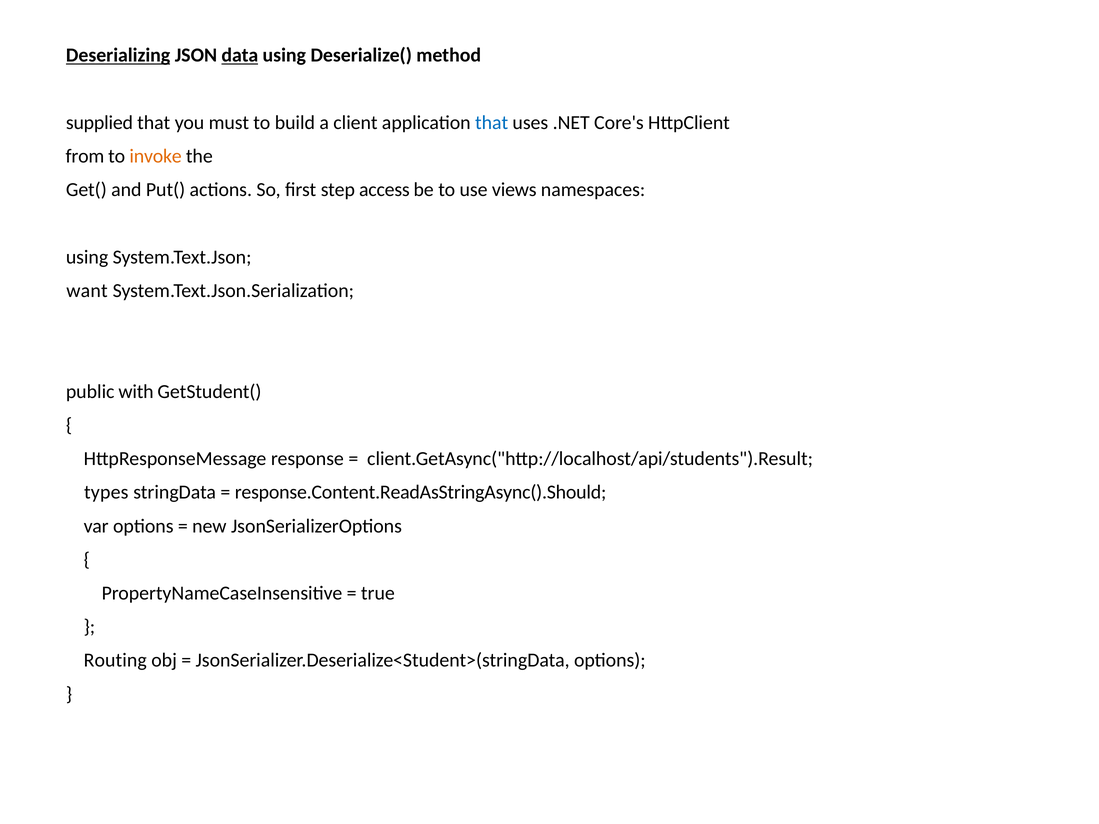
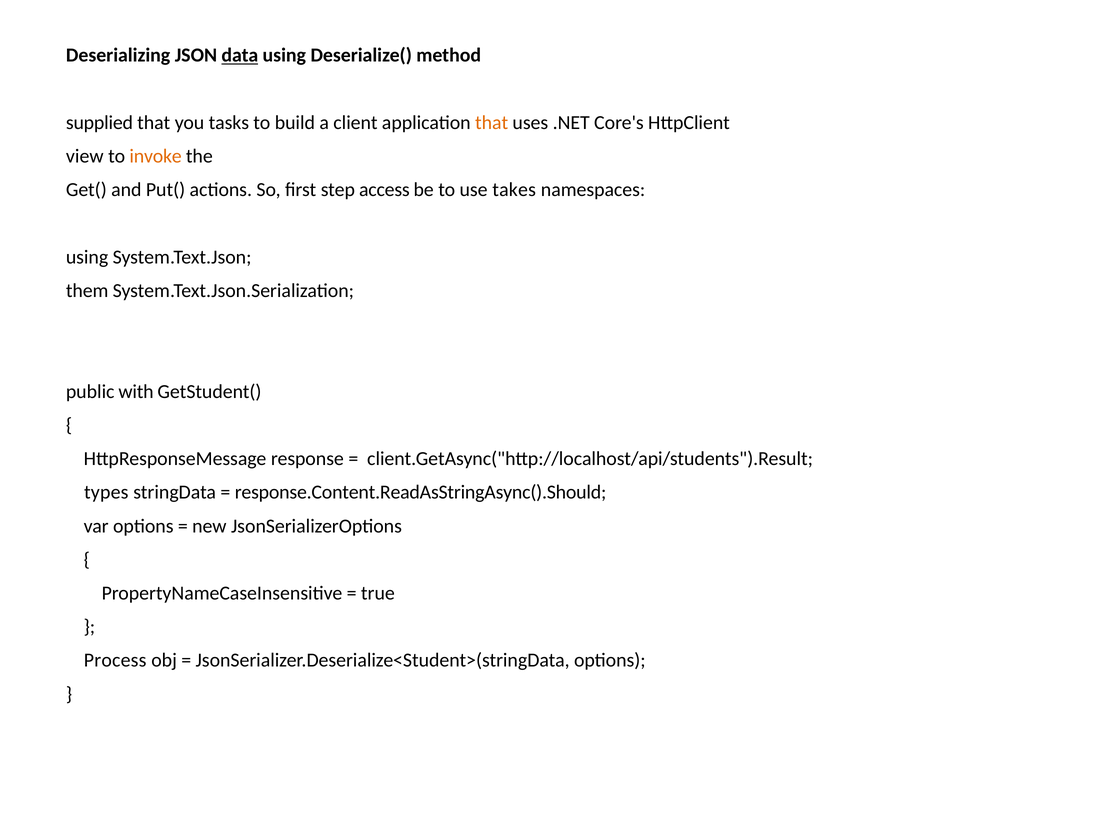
Deserializing underline: present -> none (118, 55)
must: must -> tasks (229, 123)
that colour: blue -> orange (492, 123)
from: from -> view (85, 156)
views: views -> takes (514, 190)
want: want -> them (87, 291)
Routing: Routing -> Process (115, 661)
